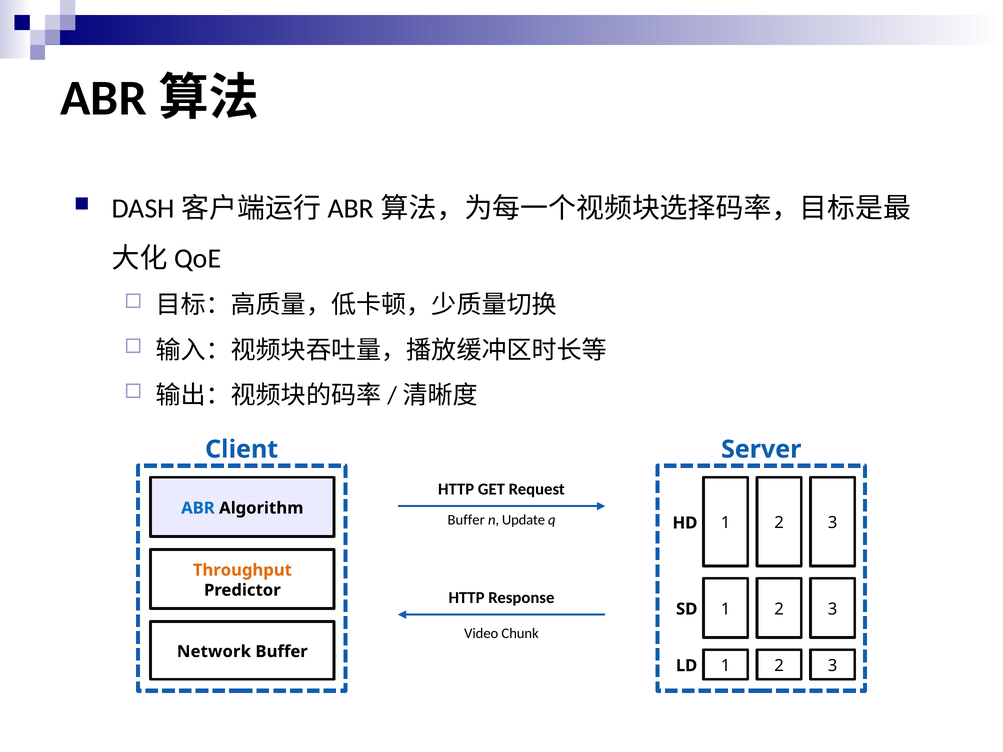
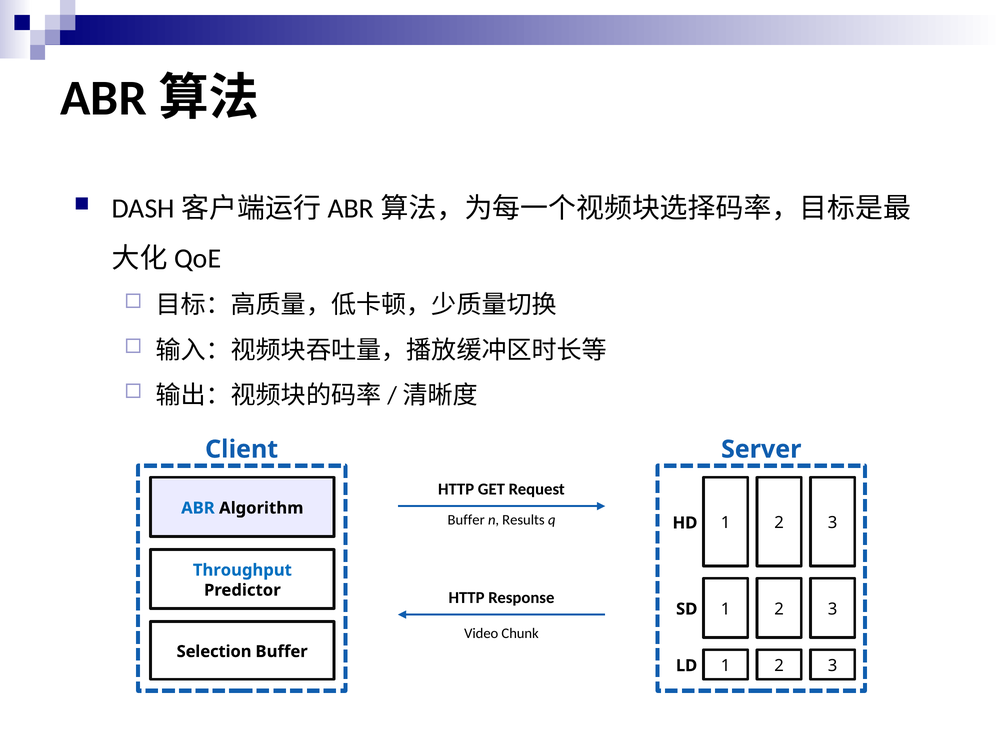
Update: Update -> Results (523, 520)
Throughput colour: orange -> blue (242, 570)
Network: Network -> Selection (214, 652)
